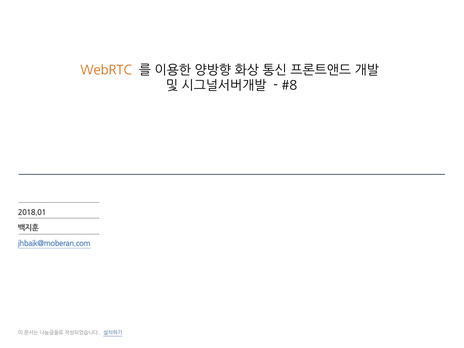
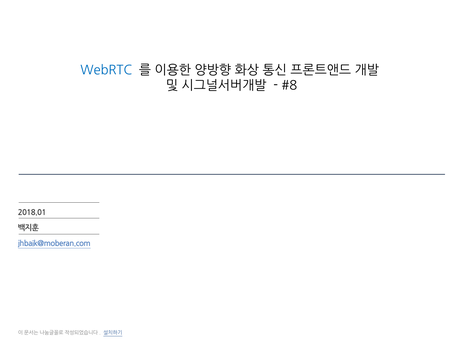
WebRTC colour: orange -> blue (106, 70)
